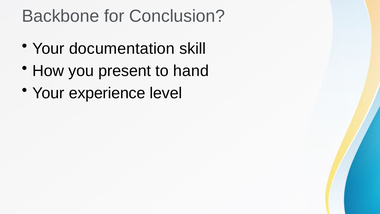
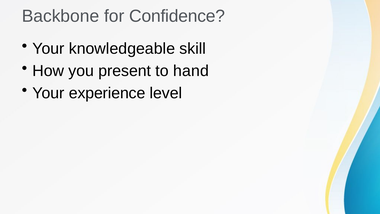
Conclusion: Conclusion -> Confidence (177, 16)
documentation: documentation -> knowledgeable (122, 49)
